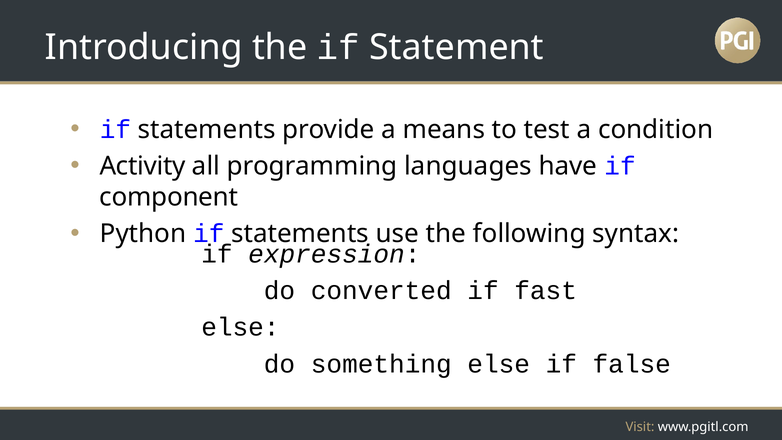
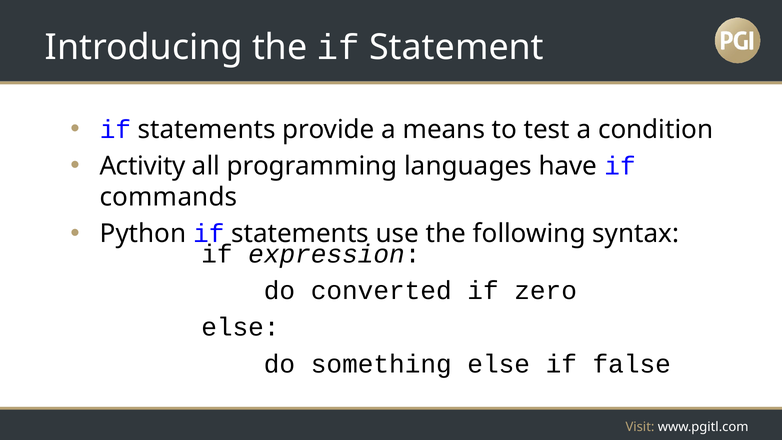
component: component -> commands (169, 197)
fast: fast -> zero (546, 291)
